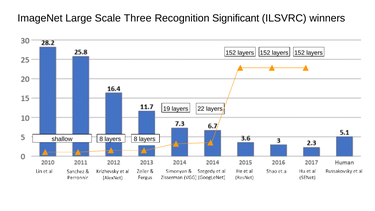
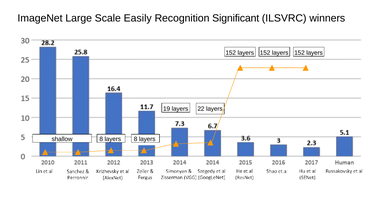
Three: Three -> Easily (138, 18)
